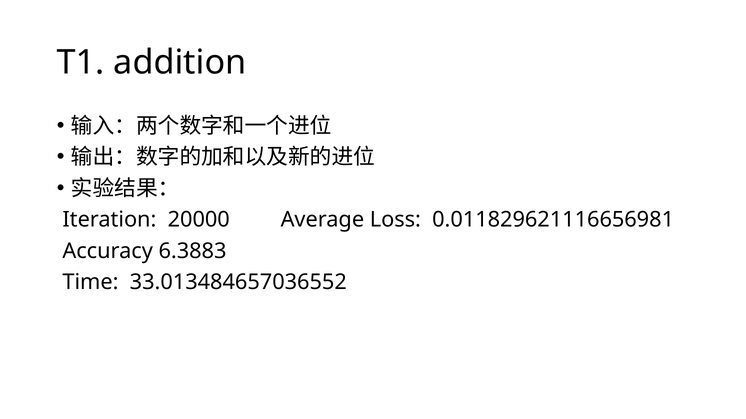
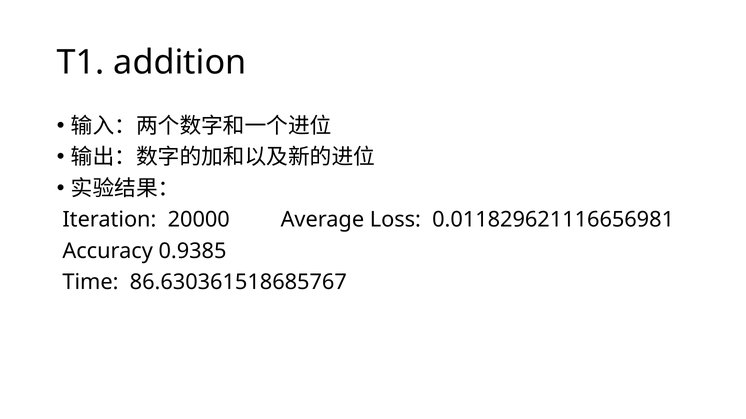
6.3883: 6.3883 -> 0.9385 (193, 251)
33.013484657036552: 33.013484657036552 -> 86.630361518685767 (238, 283)
